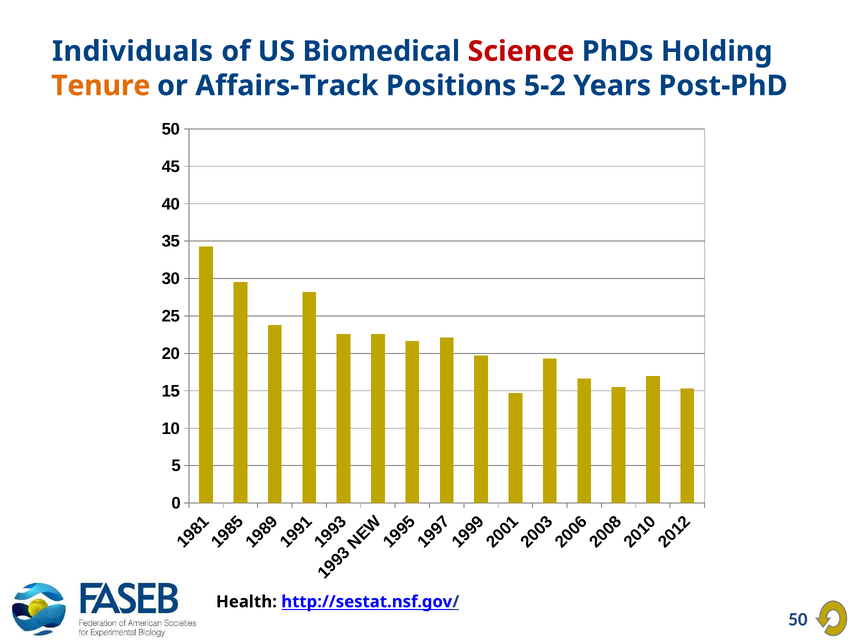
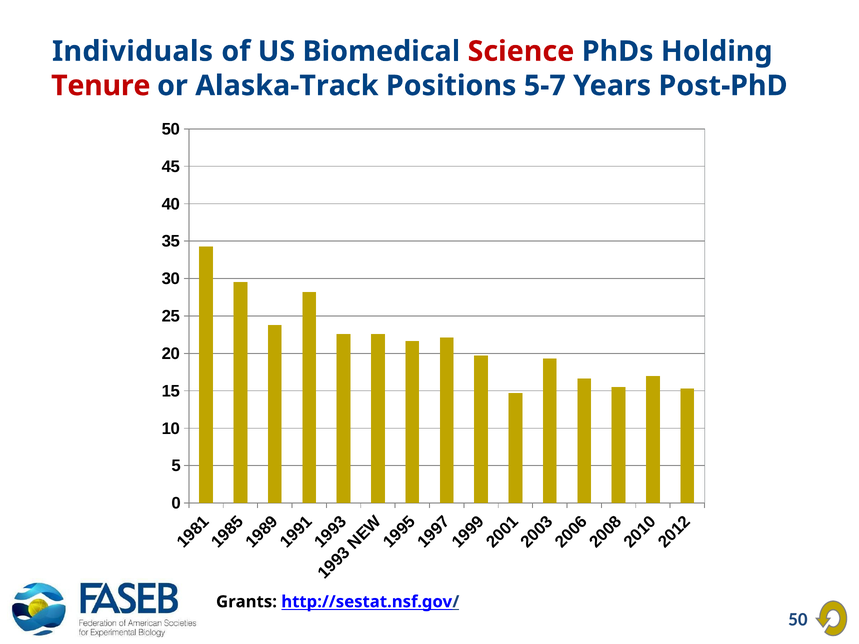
Tenure colour: orange -> red (101, 86)
Affairs-Track: Affairs-Track -> Alaska-Track (287, 86)
5-2: 5-2 -> 5-7 (545, 86)
Health: Health -> Grants (246, 602)
